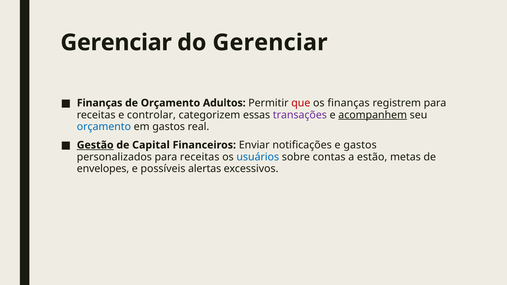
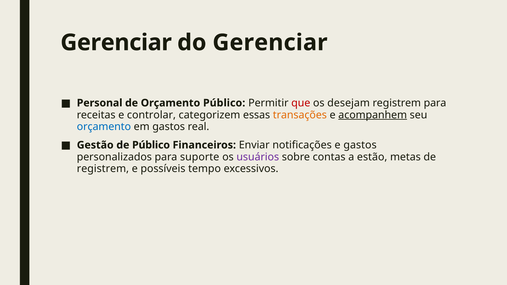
Finanças: Finanças -> Personal (100, 103)
Orçamento Adultos: Adultos -> Público (224, 103)
os finanças: finanças -> desejam (349, 103)
transações colour: purple -> orange (300, 115)
Gestão underline: present -> none (95, 145)
de Capital: Capital -> Público (151, 145)
personalizados para receitas: receitas -> suporte (200, 157)
usuários colour: blue -> purple (258, 157)
envelopes: envelopes -> registrem (103, 169)
alertas: alertas -> tempo (205, 169)
